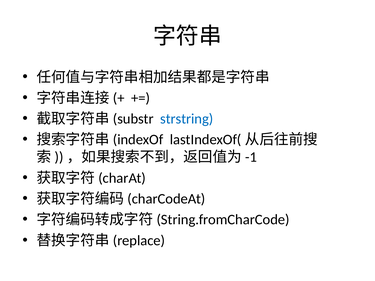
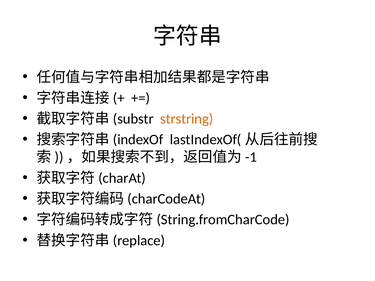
strstring colour: blue -> orange (187, 119)
